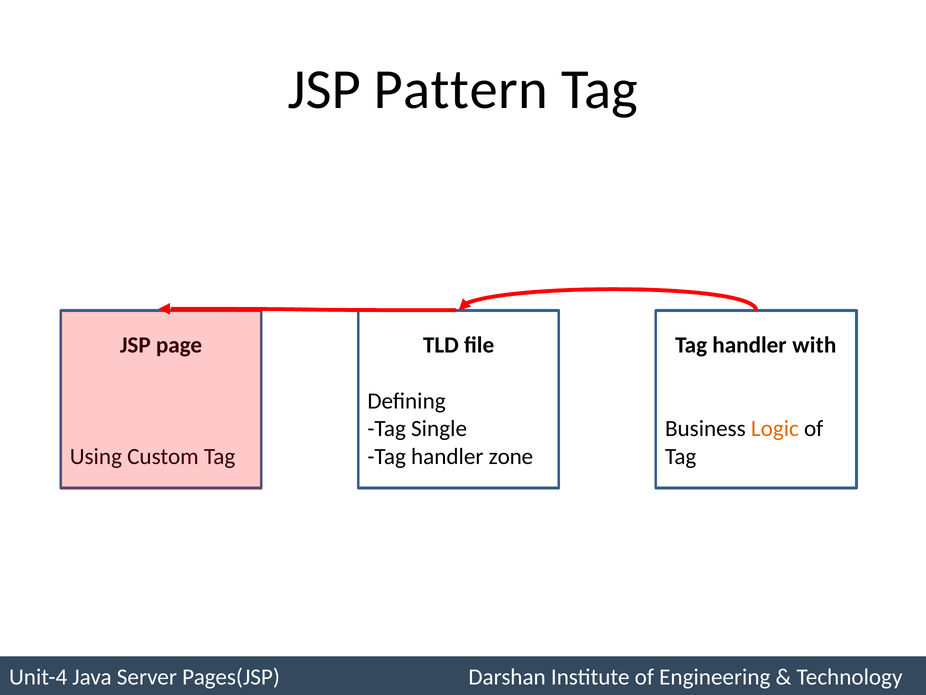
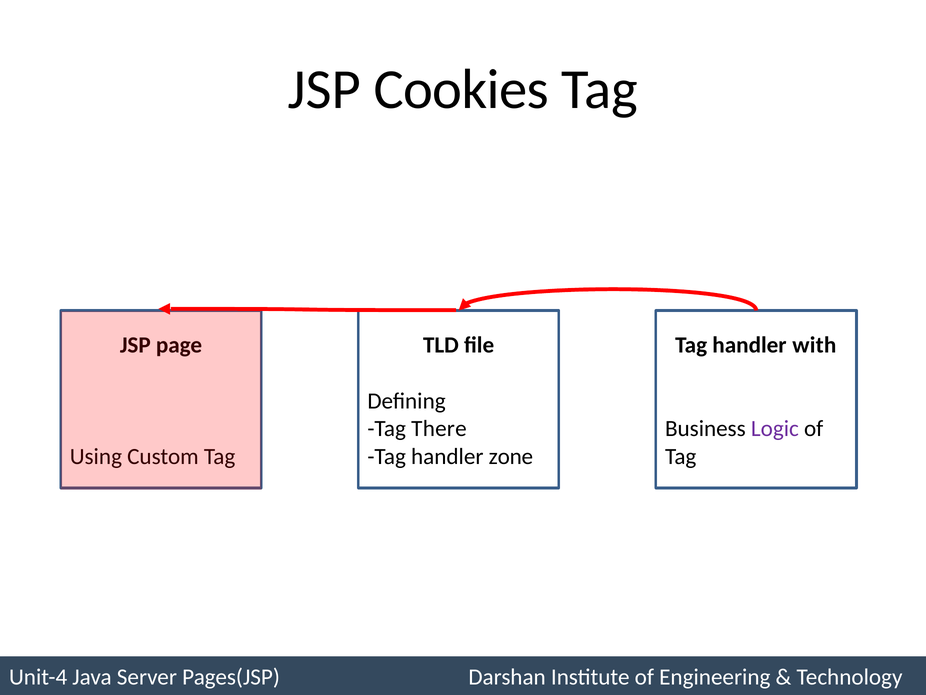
Pattern: Pattern -> Cookies (461, 90)
Single: Single -> There (439, 428)
Logic colour: orange -> purple (775, 428)
